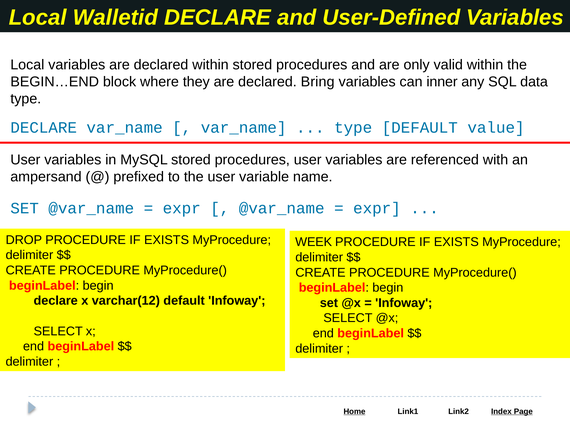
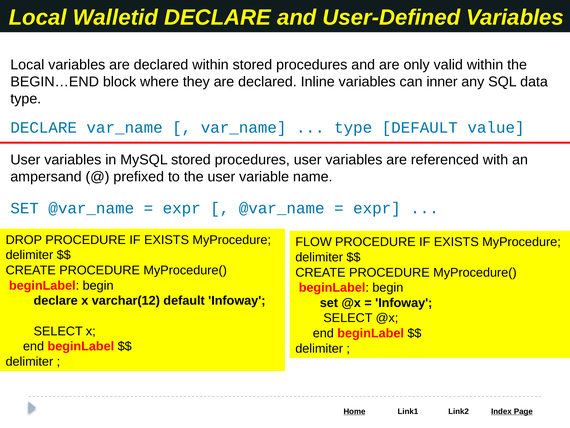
Bring: Bring -> Inline (318, 82)
WEEK: WEEK -> FLOW (314, 242)
